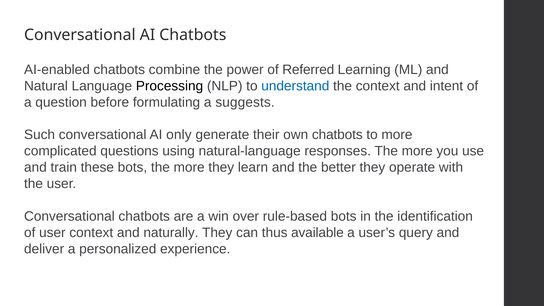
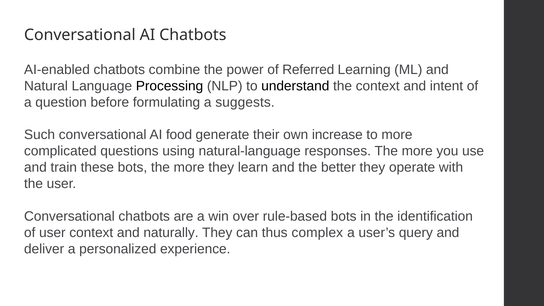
understand colour: blue -> black (295, 86)
only: only -> food (179, 135)
own chatbots: chatbots -> increase (337, 135)
available: available -> complex (317, 233)
